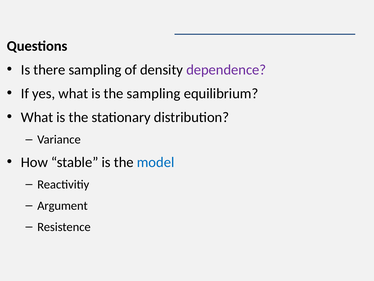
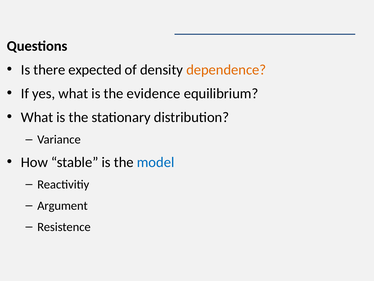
there sampling: sampling -> expected (95, 70)
dependence colour: purple -> orange (226, 70)
the sampling: sampling -> evidence (154, 93)
